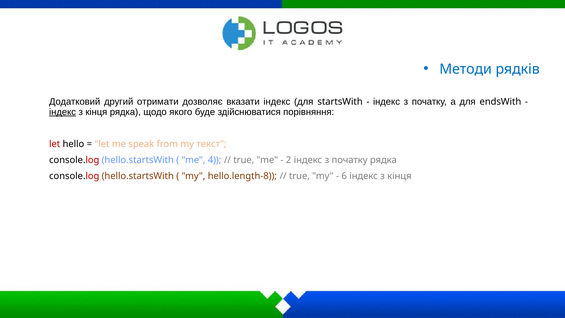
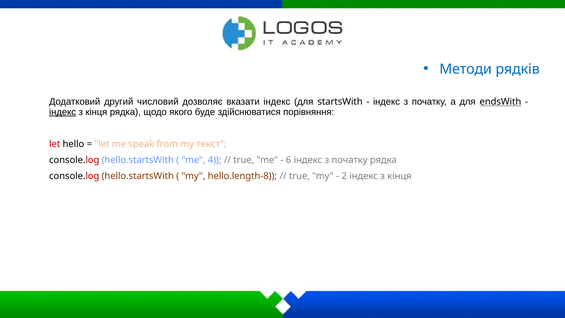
отримати: отримати -> числовий (158, 102)
endsWith underline: none -> present (500, 102)
2: 2 -> 6 (289, 160)
6: 6 -> 2 (344, 176)
